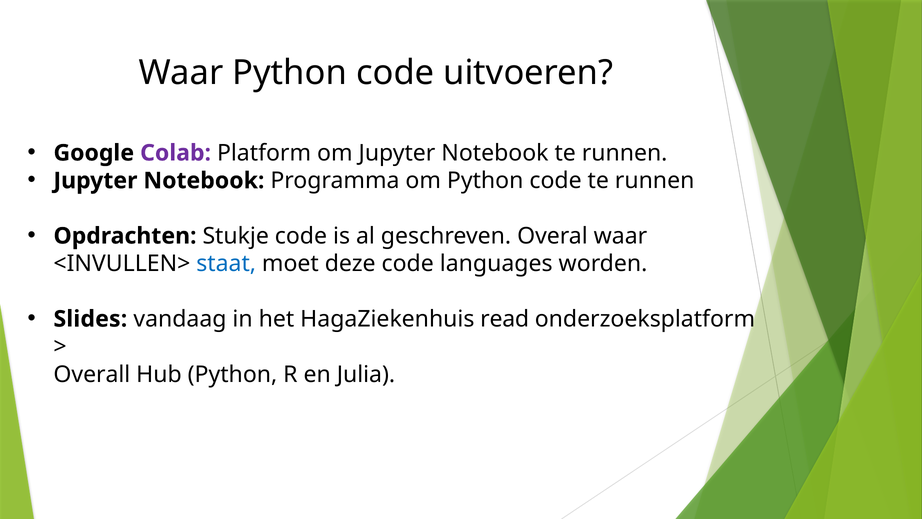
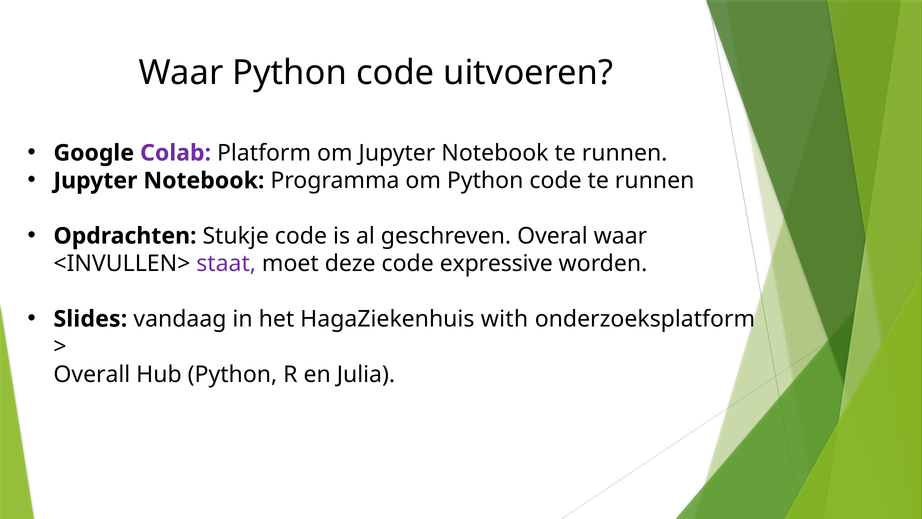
staat colour: blue -> purple (226, 263)
languages: languages -> expressive (496, 263)
read: read -> with (504, 319)
